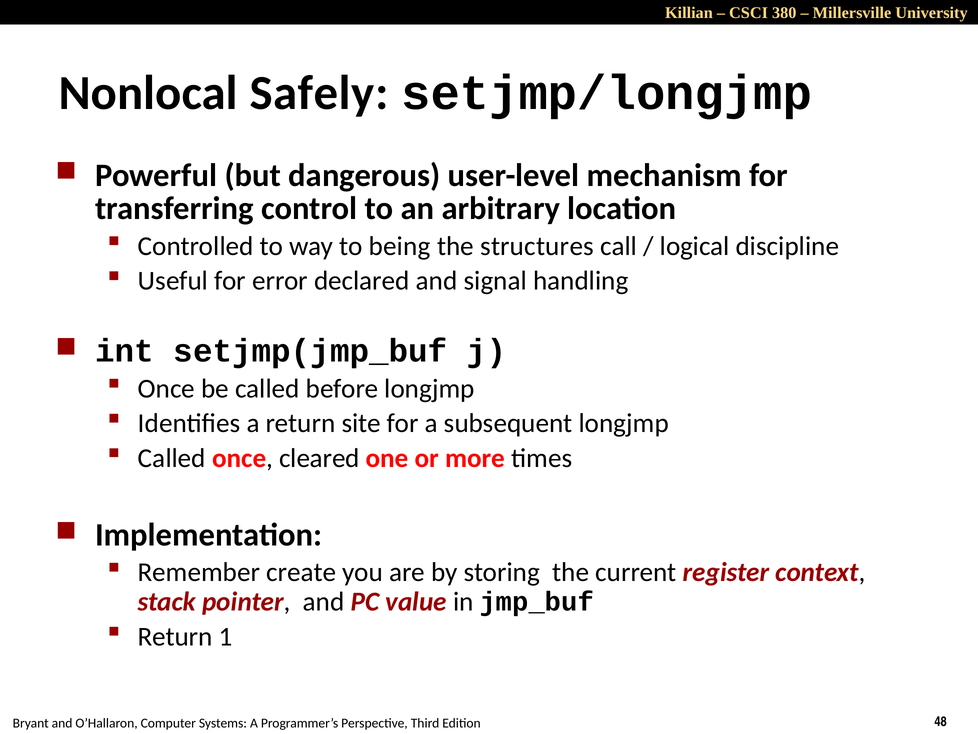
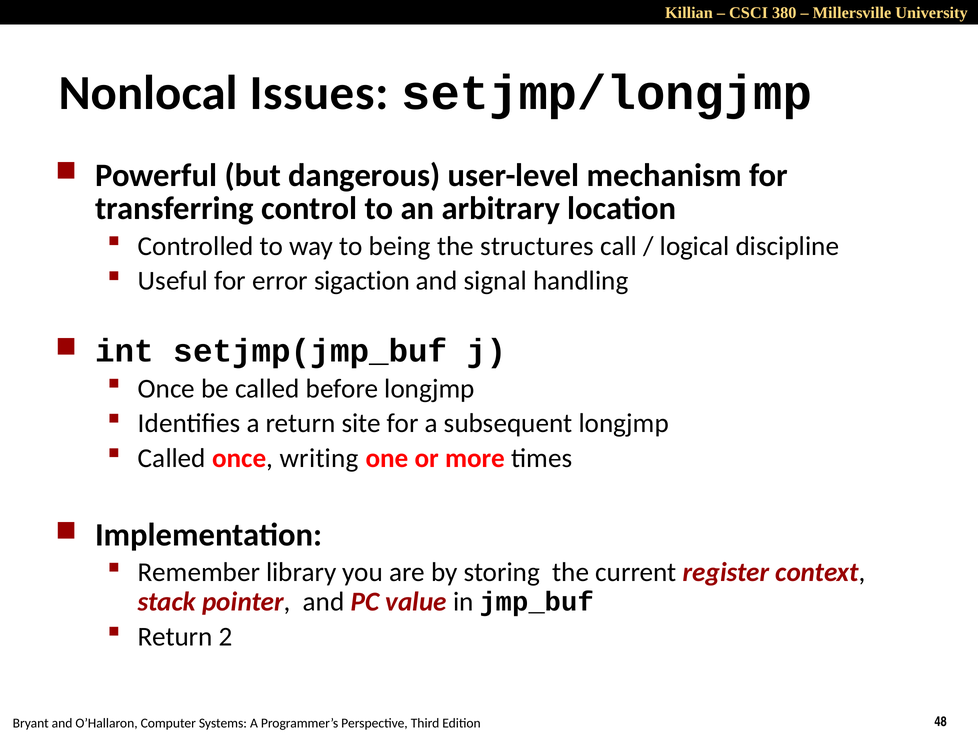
Safely: Safely -> Issues (319, 93)
declared: declared -> sigaction (362, 281)
cleared: cleared -> writing (319, 458)
create: create -> library (301, 572)
1: 1 -> 2 (226, 636)
